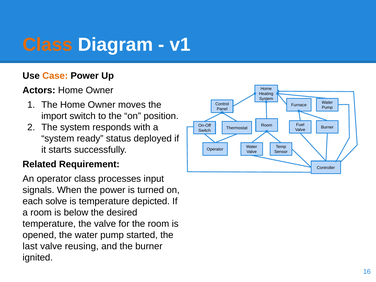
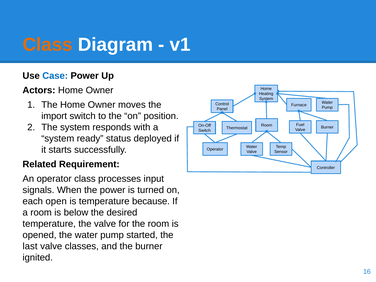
Case colour: orange -> blue (55, 76)
solve: solve -> open (56, 201)
depicted: depicted -> because (151, 201)
reusing: reusing -> classes (82, 246)
